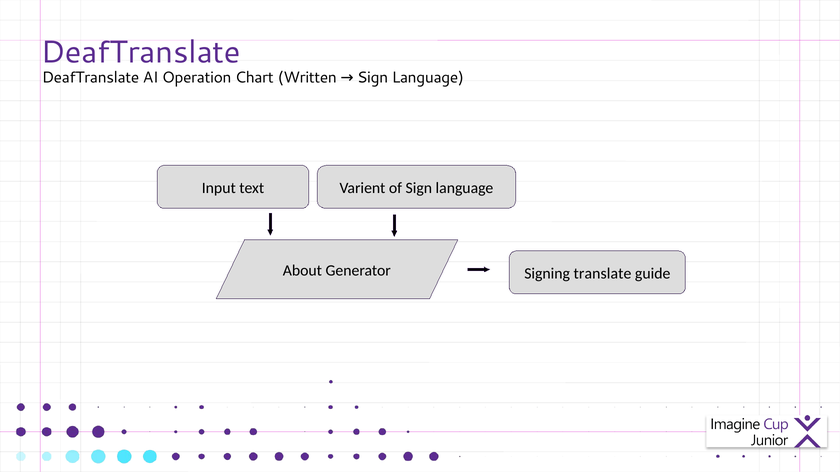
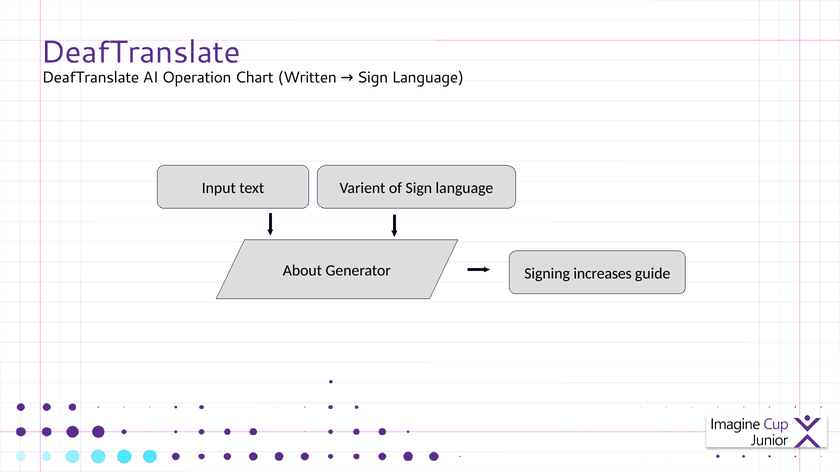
translate: translate -> increases (603, 274)
